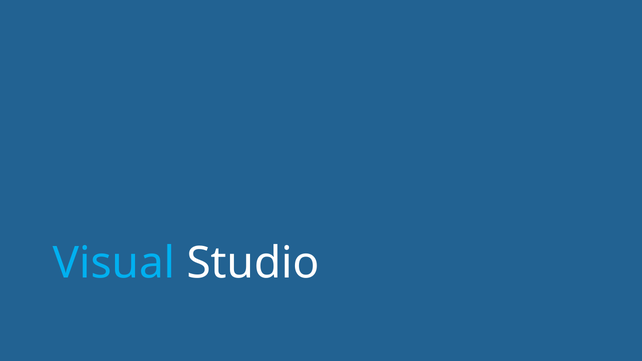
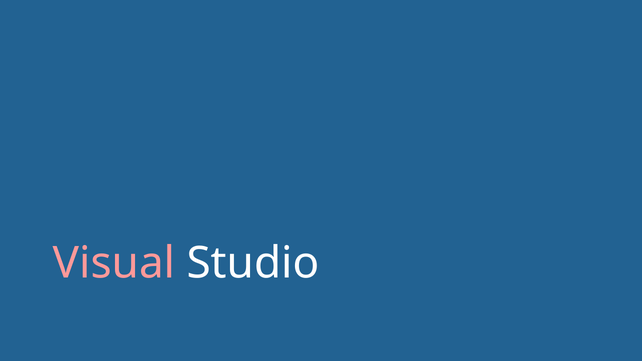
Visual colour: light blue -> pink (114, 263)
